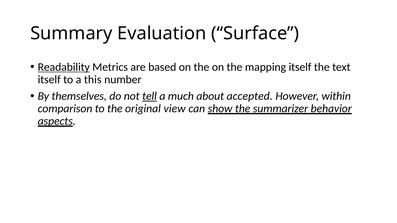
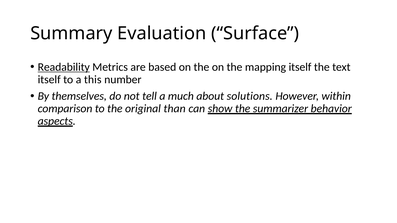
tell underline: present -> none (150, 96)
accepted: accepted -> solutions (250, 96)
view: view -> than (175, 109)
